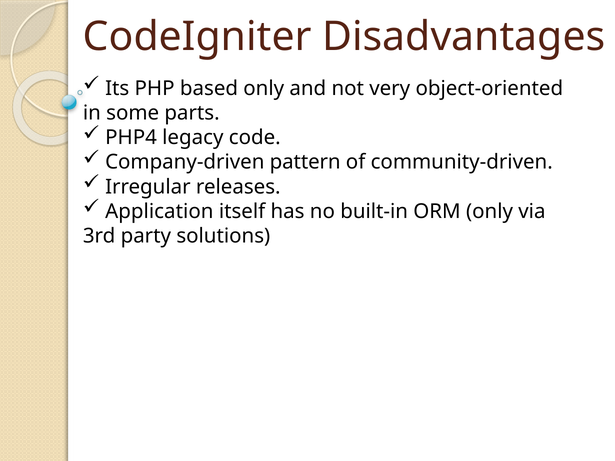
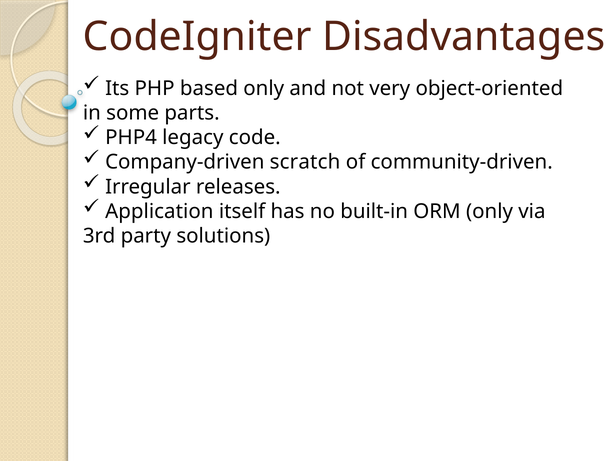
pattern: pattern -> scratch (305, 162)
